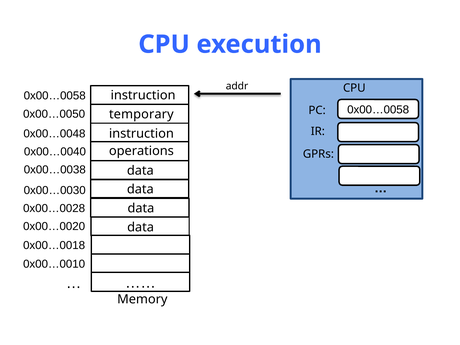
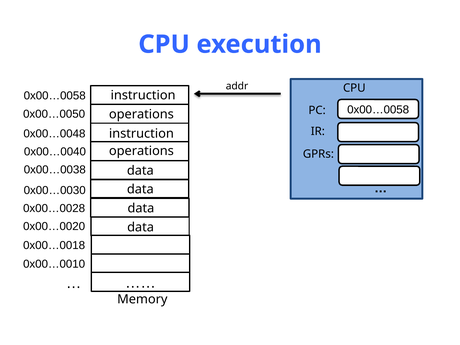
temporary: temporary -> operations (141, 114)
